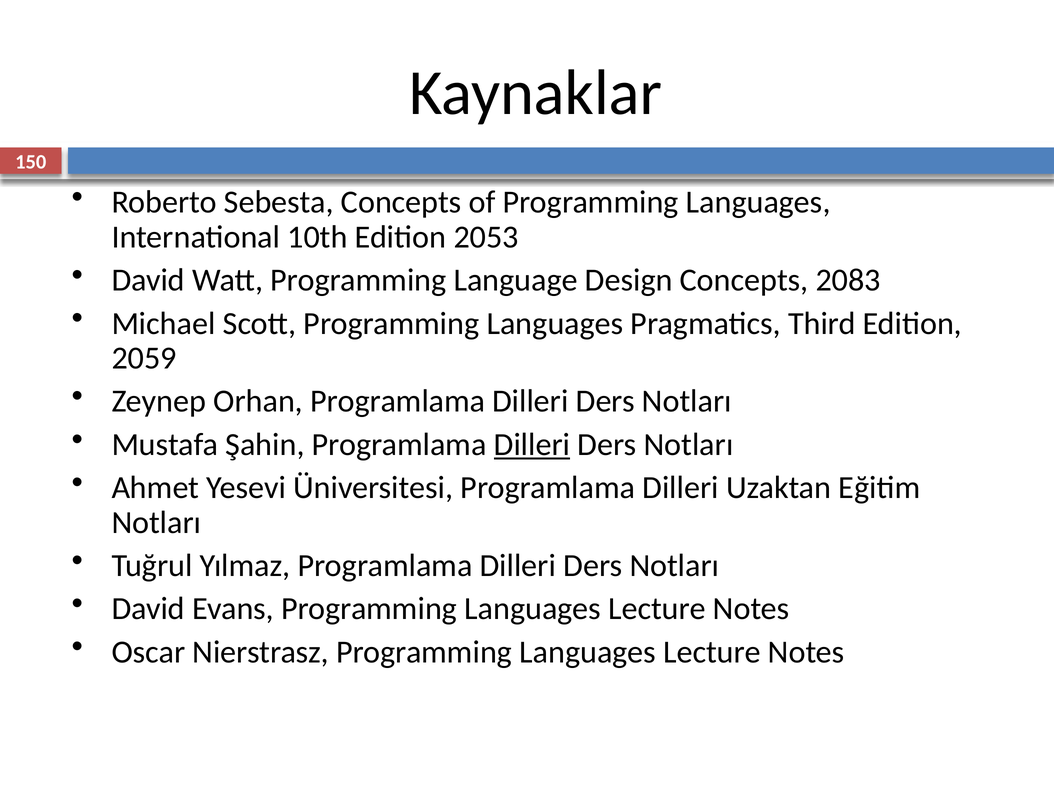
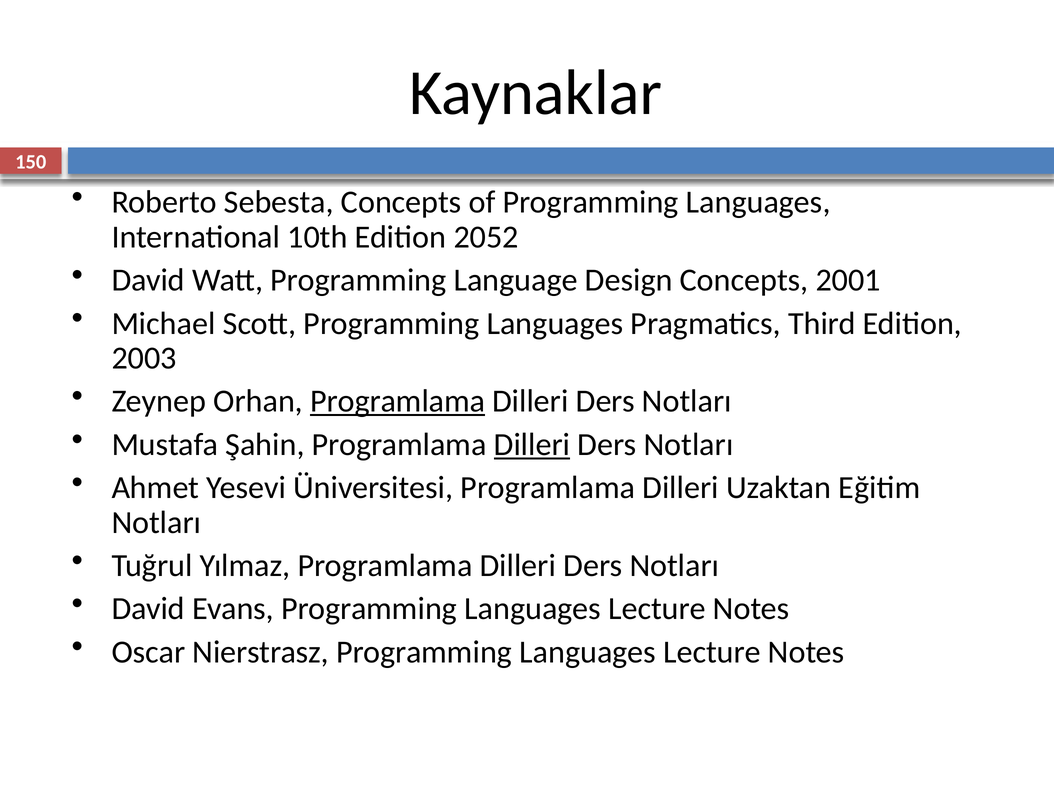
2053: 2053 -> 2052 (486, 237)
2083: 2083 -> 2001 (848, 280)
2059: 2059 -> 2003 (144, 358)
Programlama underline: none -> present (398, 402)
